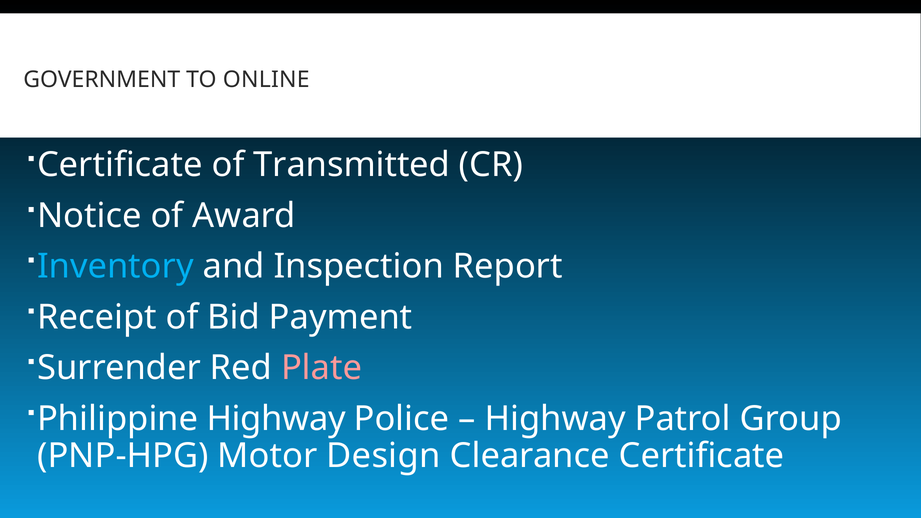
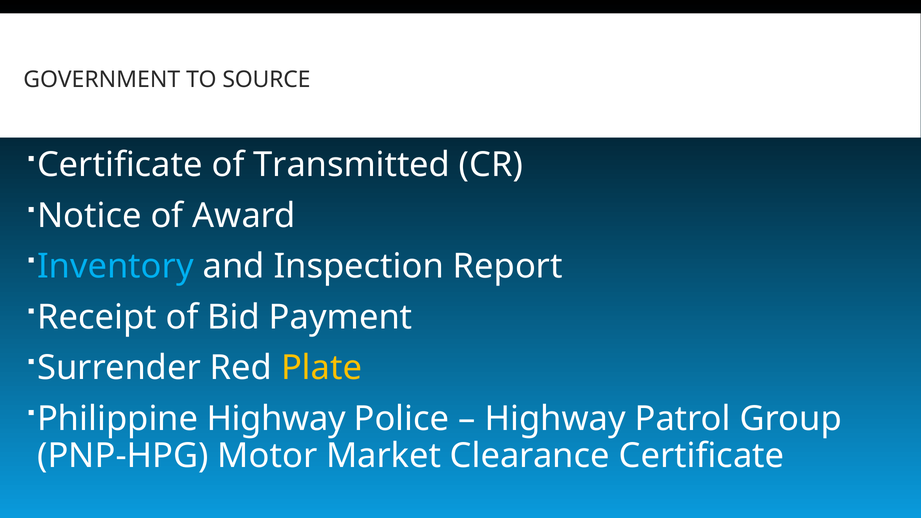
ONLINE: ONLINE -> SOURCE (266, 80)
Plate colour: pink -> yellow (322, 368)
Design: Design -> Market (384, 456)
